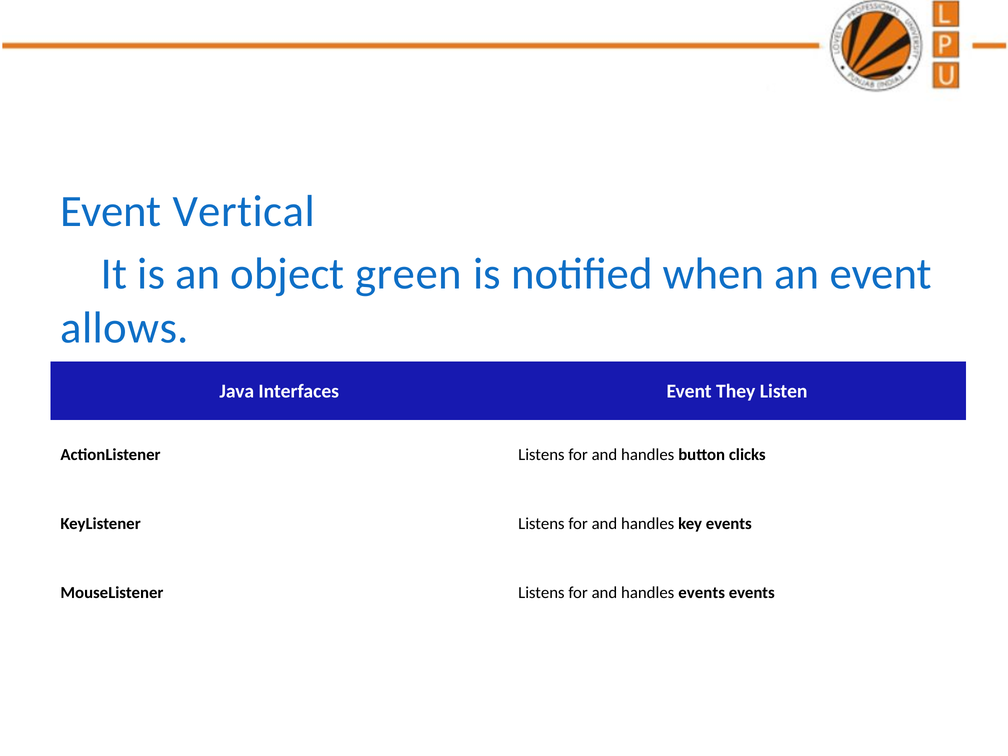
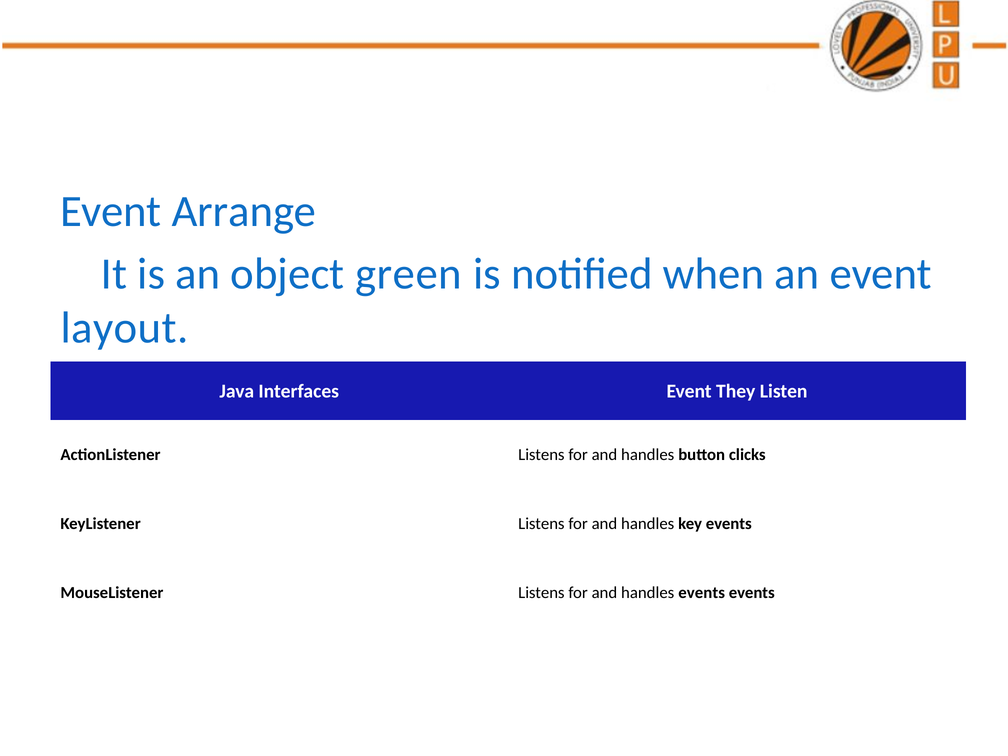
Vertical: Vertical -> Arrange (244, 211)
allows: allows -> layout (125, 328)
